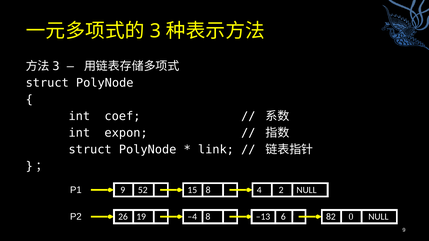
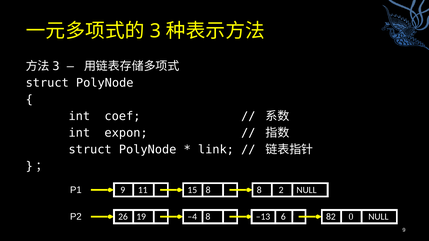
52: 52 -> 11 (143, 190)
8 4: 4 -> 8 (259, 190)
